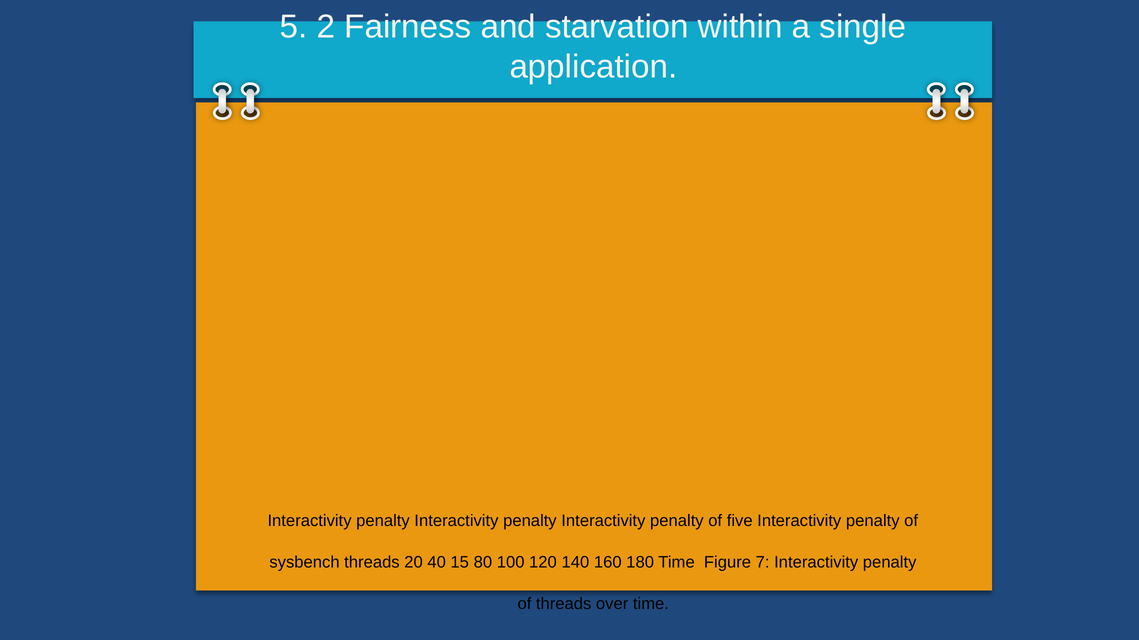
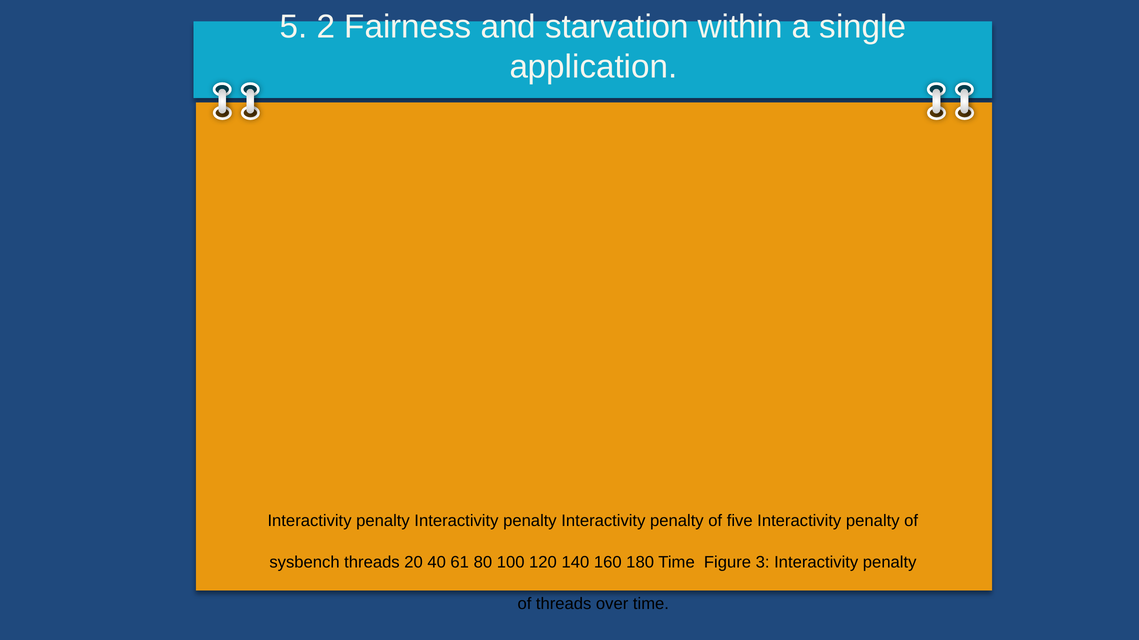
15: 15 -> 61 (460, 563)
7: 7 -> 3 (763, 563)
